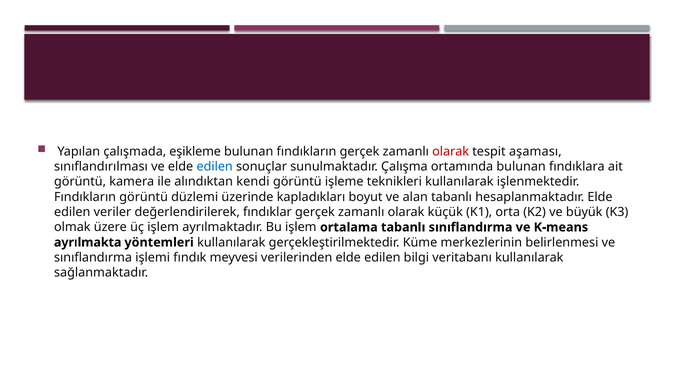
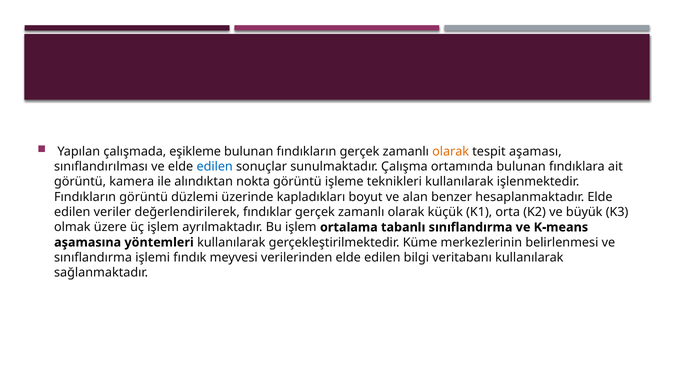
olarak colour: red -> orange (451, 151)
kendi: kendi -> nokta (253, 182)
alan tabanlı: tabanlı -> benzer (452, 197)
ayrılmakta: ayrılmakta -> aşamasına (88, 242)
